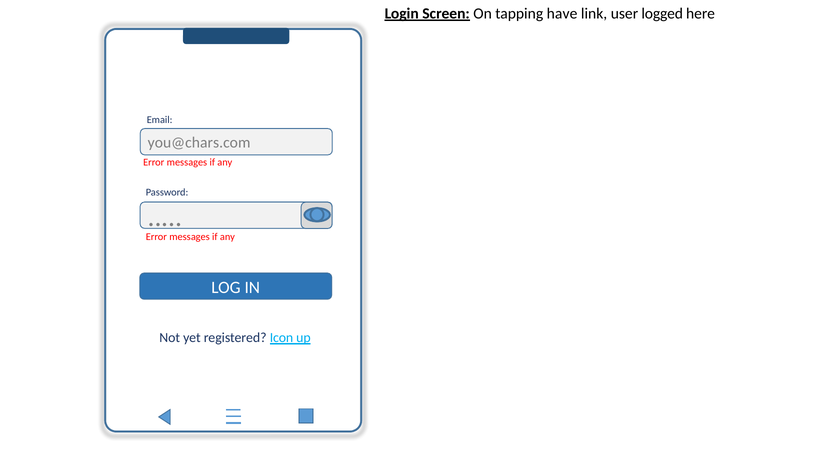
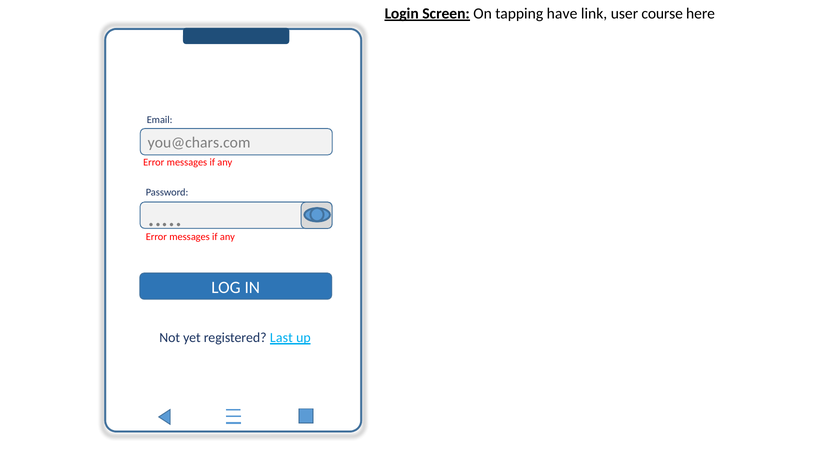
logged: logged -> course (662, 13)
Icon: Icon -> Last (281, 338)
